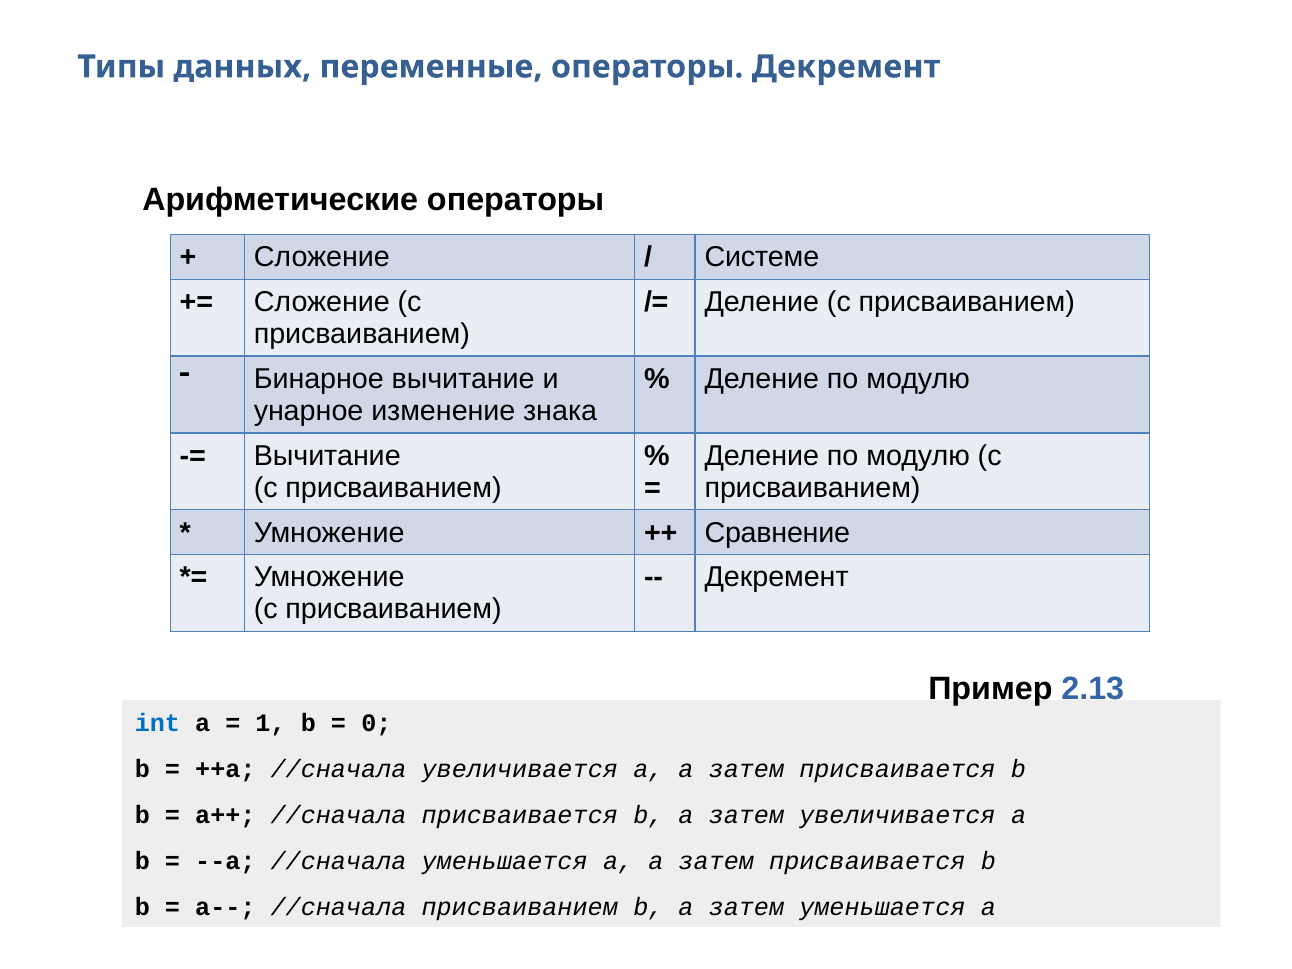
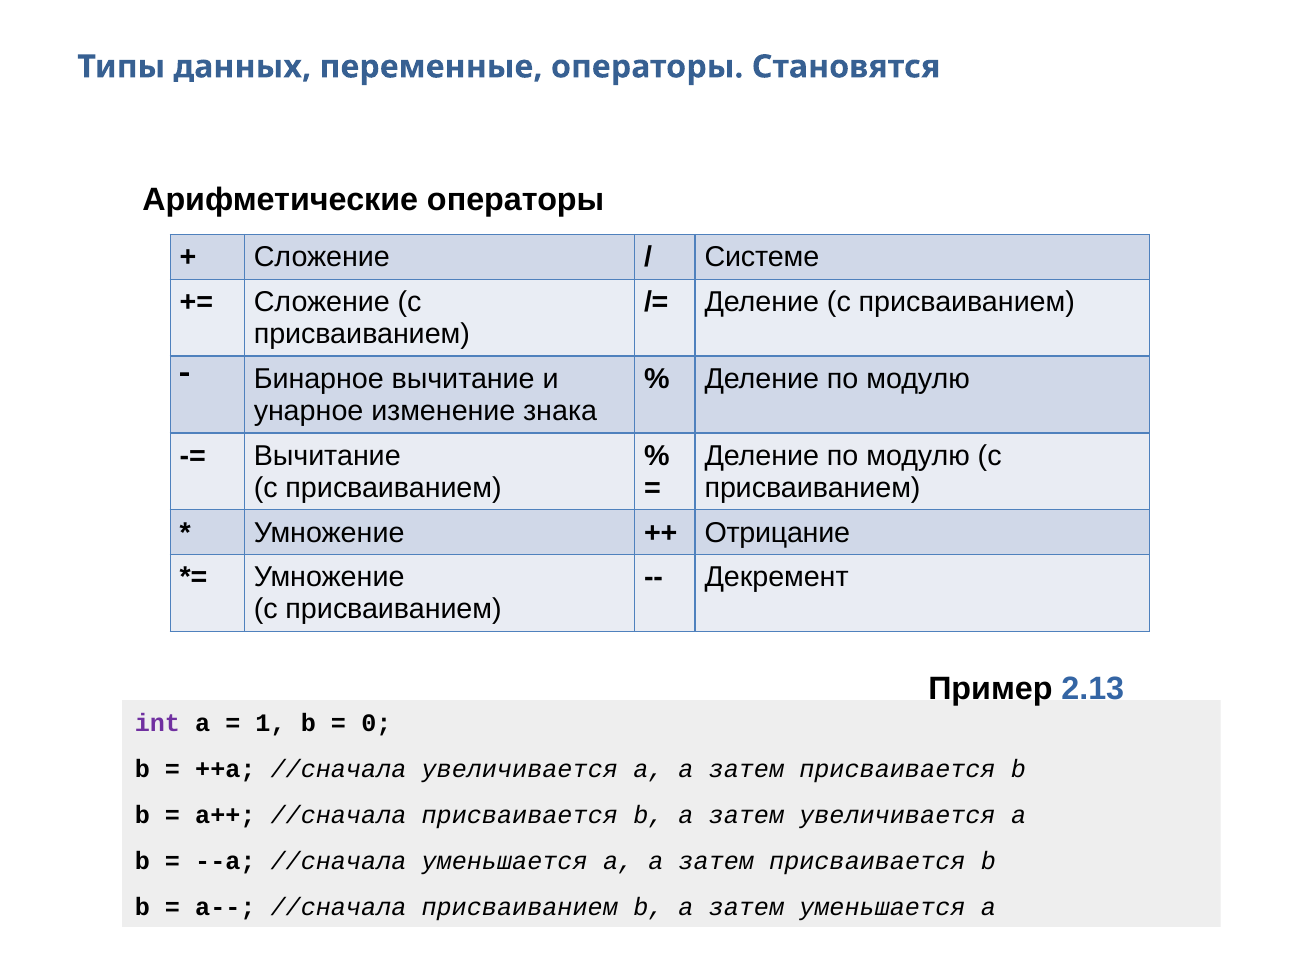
операторы Декремент: Декремент -> Становятся (846, 67)
Сравнение: Сравнение -> Отрицание (777, 533)
int colour: blue -> purple (157, 724)
